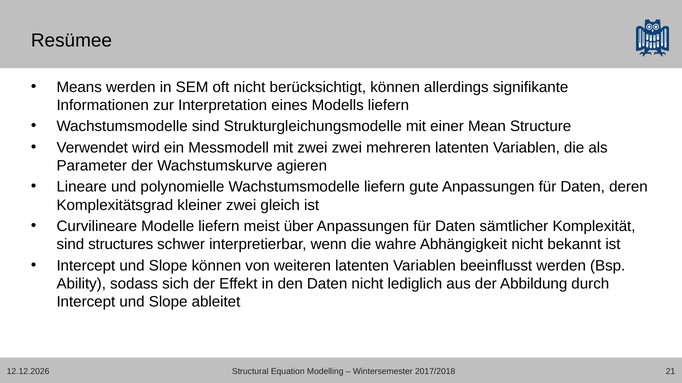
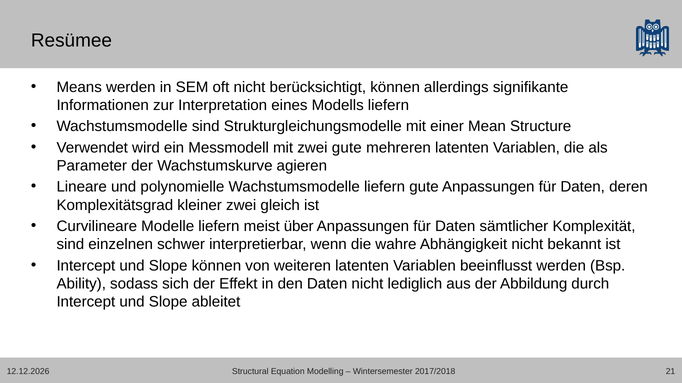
zwei zwei: zwei -> gute (347, 148)
structures: structures -> einzelnen (121, 245)
